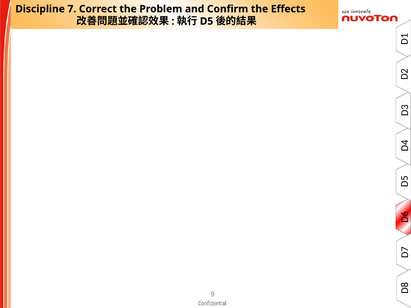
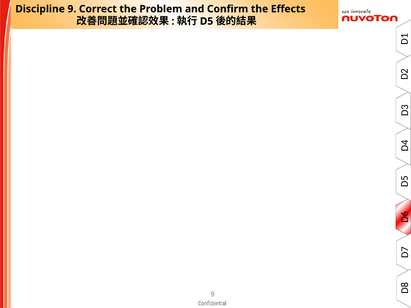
Discipline 7: 7 -> 9 (72, 9)
